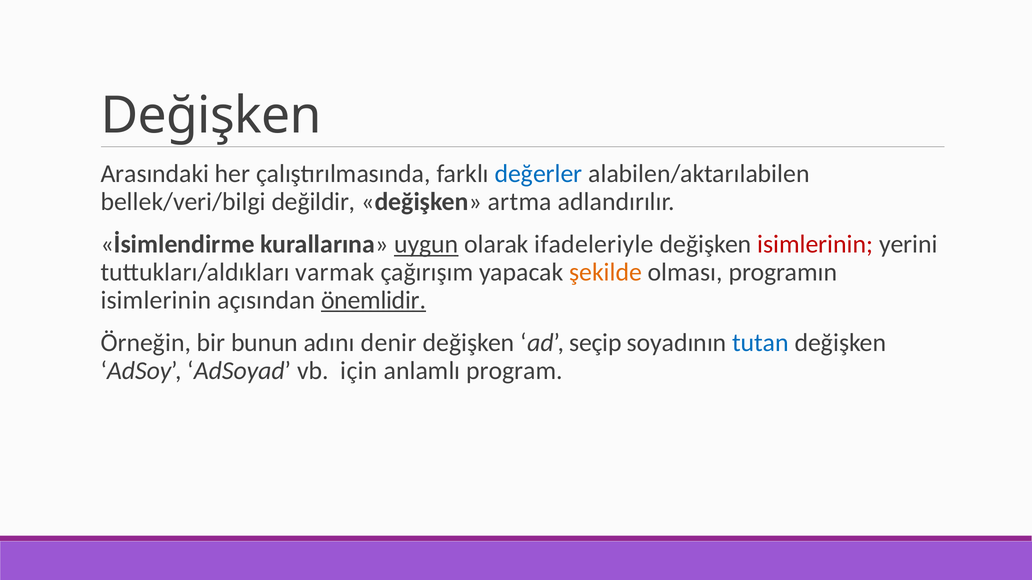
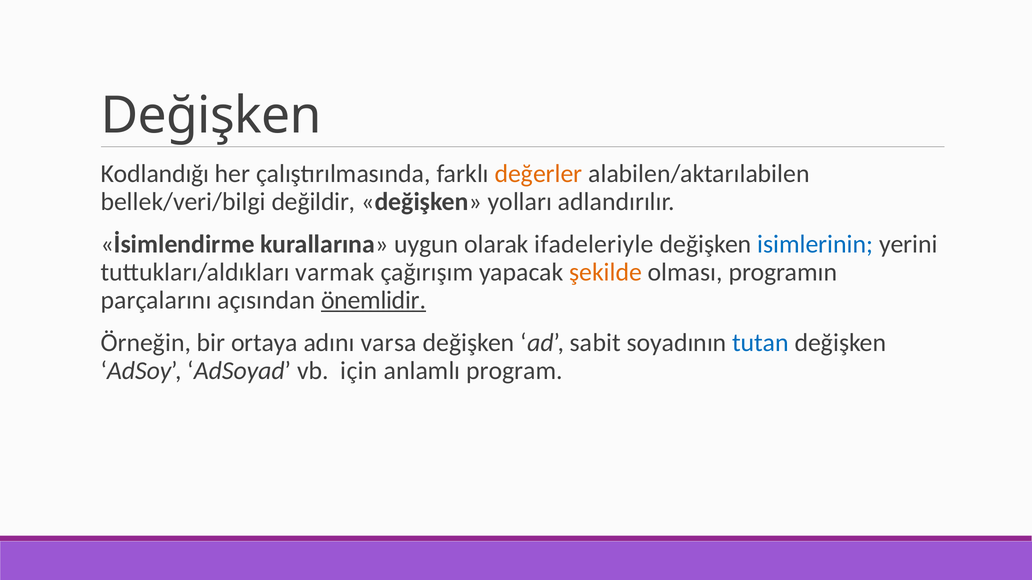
Arasındaki: Arasındaki -> Kodlandığı (155, 174)
değerler colour: blue -> orange (539, 174)
artma: artma -> yolları (520, 202)
uygun underline: present -> none (426, 245)
isimlerinin colour: red -> blue (815, 245)
isimlerinin: isimlerinin -> parçalarını (156, 300)
bunun: bunun -> ortaya (264, 343)
denir: denir -> varsa (389, 343)
seçip: seçip -> sabit (595, 343)
